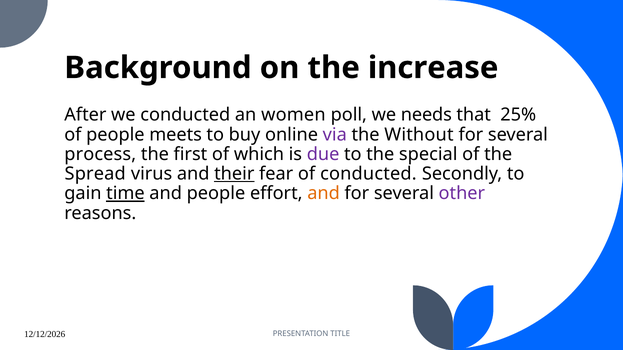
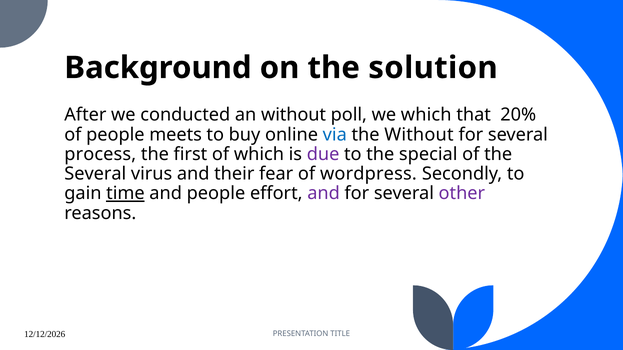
increase: increase -> solution (433, 68)
an women: women -> without (294, 115)
we needs: needs -> which (426, 115)
25%: 25% -> 20% (518, 115)
via colour: purple -> blue (335, 135)
Spread: Spread -> Several (95, 174)
their underline: present -> none (234, 174)
of conducted: conducted -> wordpress (368, 174)
and colour: orange -> purple (324, 194)
